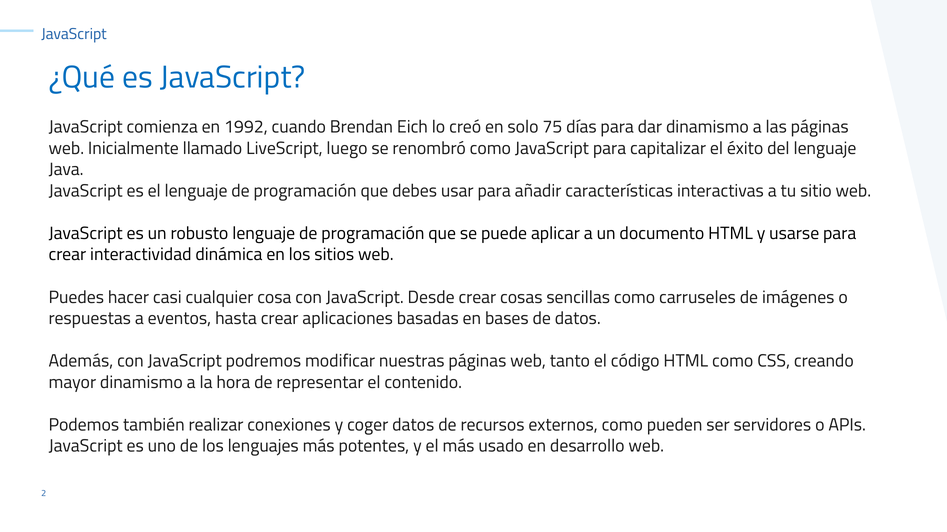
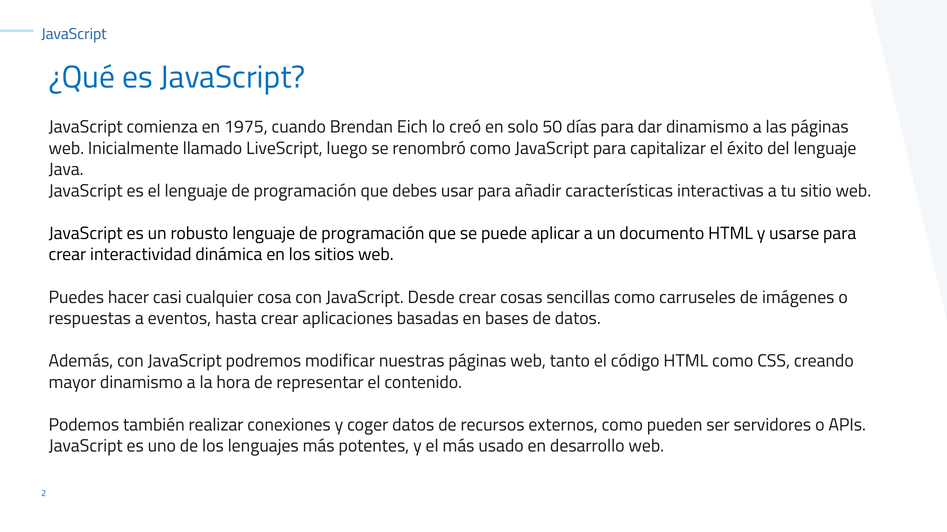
1992: 1992 -> 1975 (246, 127)
75: 75 -> 50 (552, 127)
